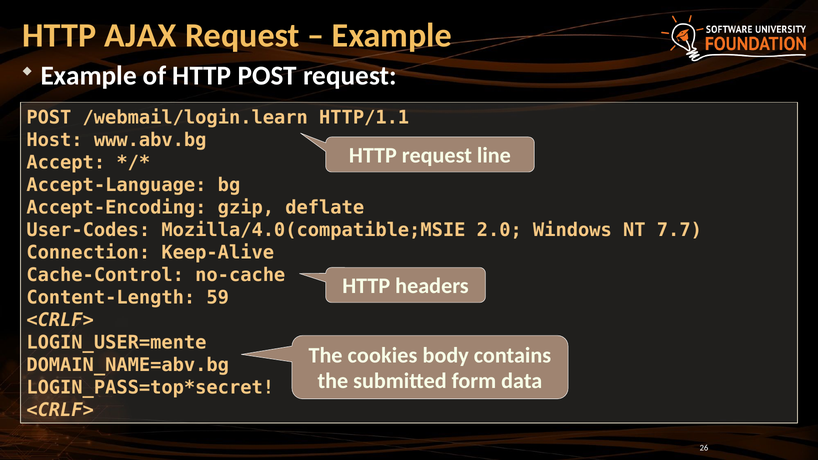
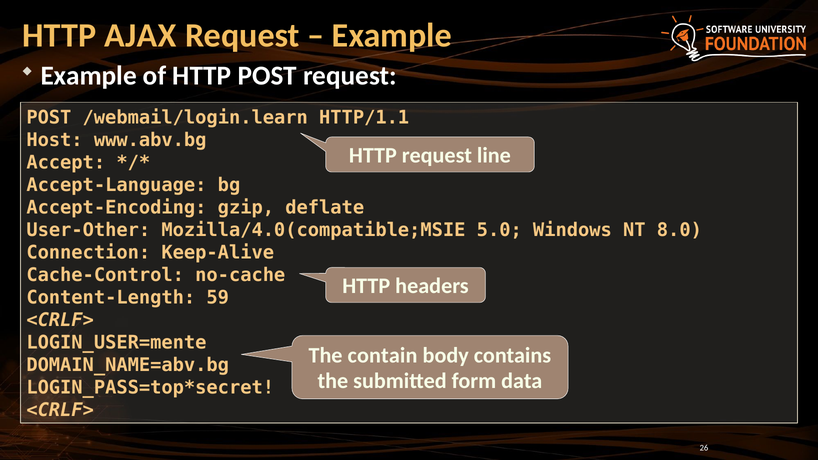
User-Codes: User-Codes -> User-Other (88, 230)
2.0: 2.0 -> 5.0 (499, 230)
7.7: 7.7 -> 8.0 (679, 230)
cookies: cookies -> contain (383, 356)
